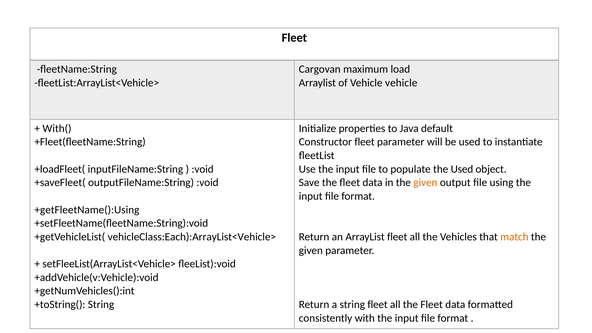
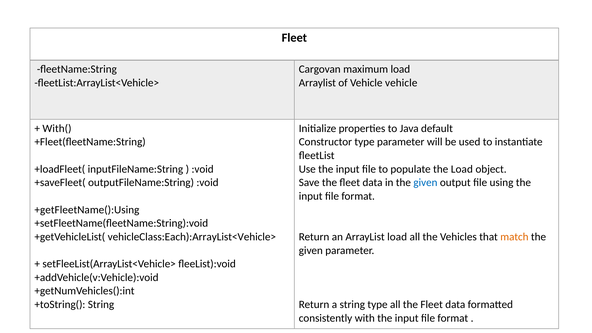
Constructor fleet: fleet -> type (365, 142)
the Used: Used -> Load (462, 169)
given colour: orange -> blue (425, 183)
ArrayList fleet: fleet -> load (397, 237)
string fleet: fleet -> type (378, 305)
